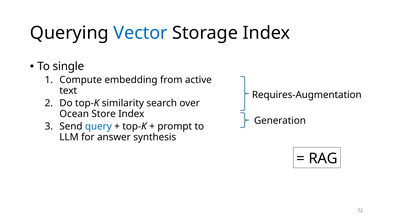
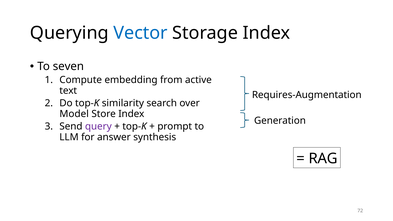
single: single -> seven (68, 66)
Ocean: Ocean -> Model (74, 114)
query colour: blue -> purple (98, 127)
